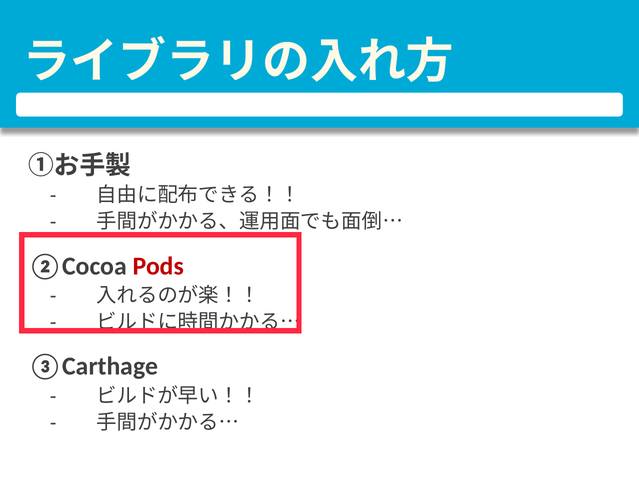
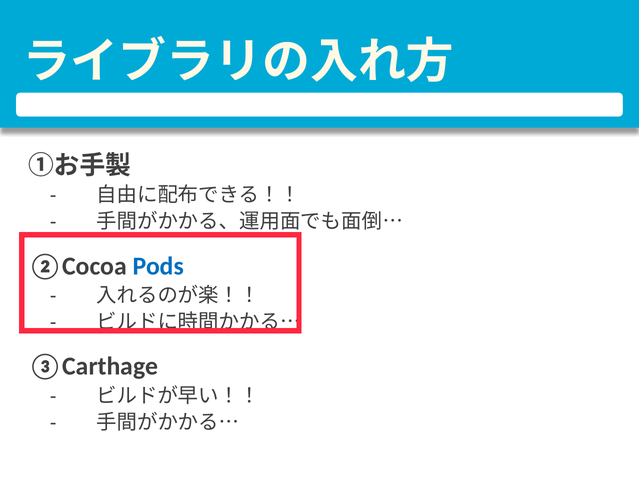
Pods colour: red -> blue (158, 266)
